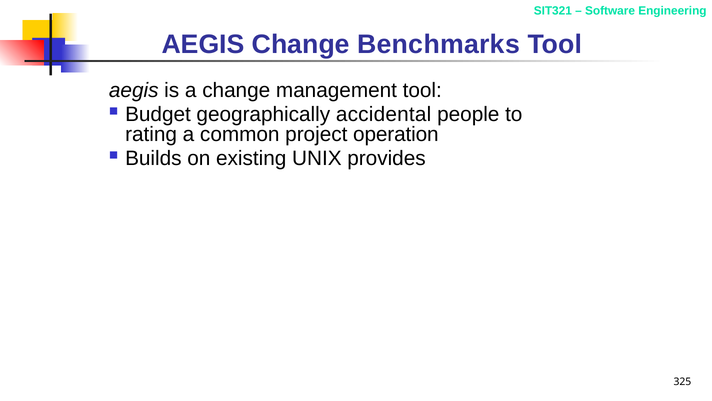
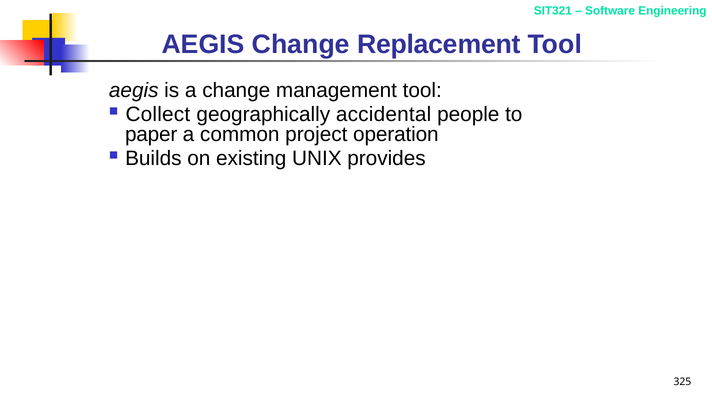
Benchmarks: Benchmarks -> Replacement (439, 45)
Budget: Budget -> Collect (158, 114)
rating: rating -> paper (151, 134)
